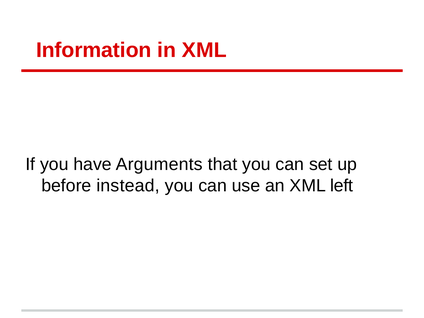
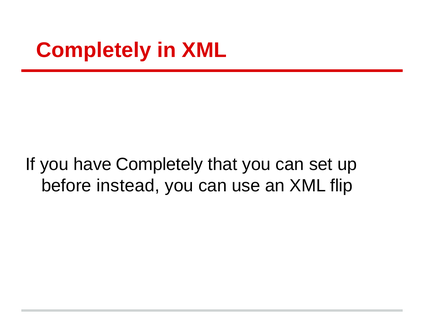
Information: Information -> Completely (94, 50)
have Arguments: Arguments -> Completely (159, 164)
left: left -> flip (341, 186)
